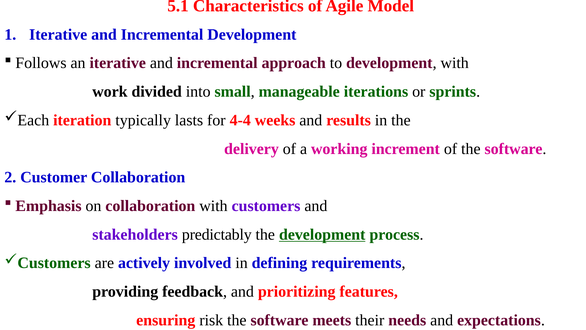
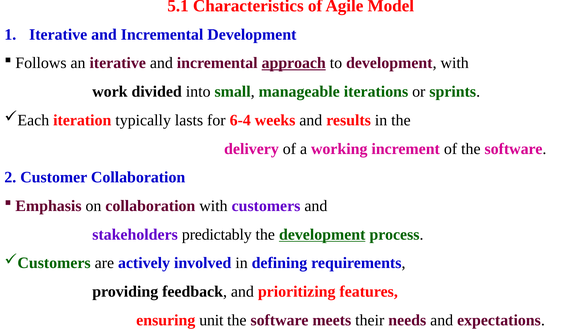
approach underline: none -> present (294, 63)
4-4: 4-4 -> 6-4 (240, 120)
risk: risk -> unit (211, 320)
